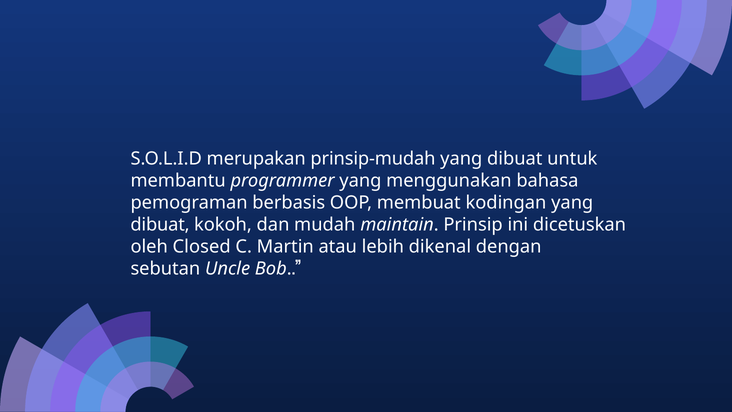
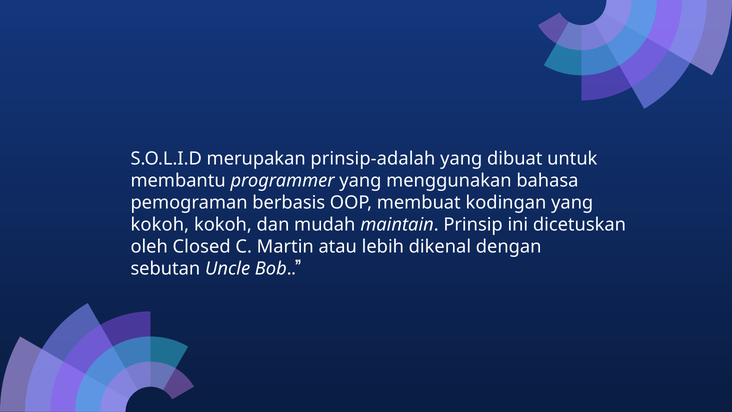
prinsip-mudah: prinsip-mudah -> prinsip-adalah (373, 159)
dibuat: dibuat -> kokoh (160, 225)
